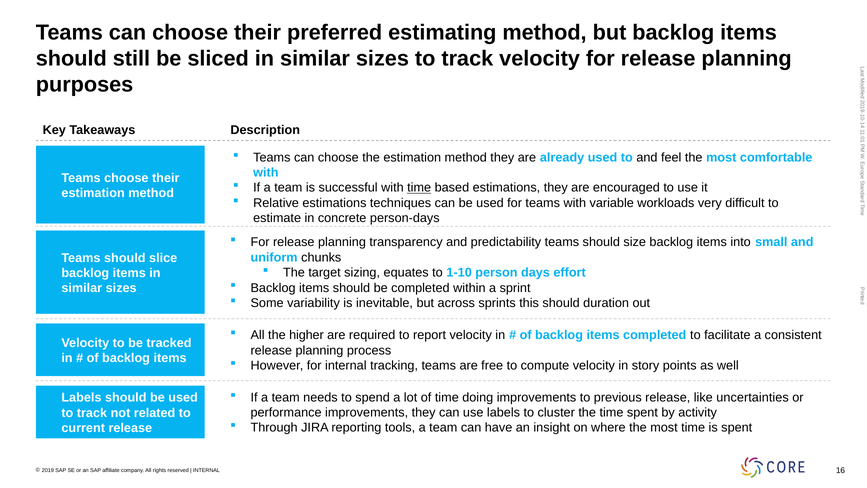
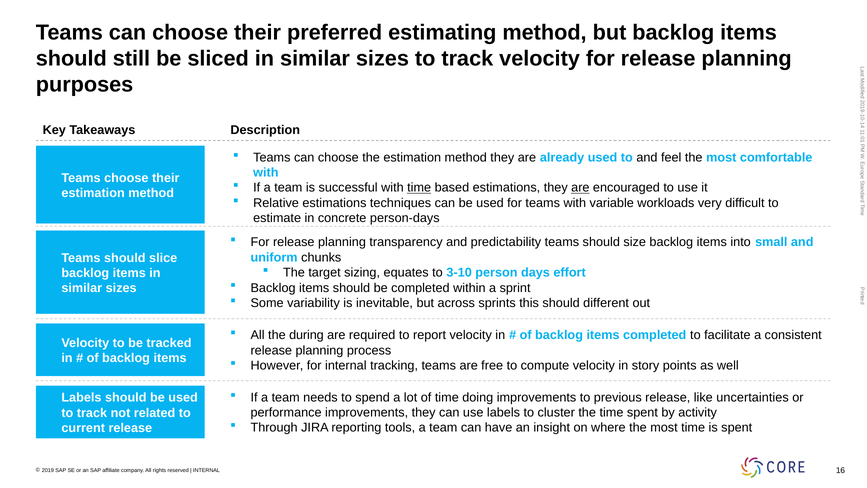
are underline: none -> present (580, 188)
1-10: 1-10 -> 3-10 (459, 272)
duration: duration -> different (606, 303)
higher: higher -> during (306, 335)
